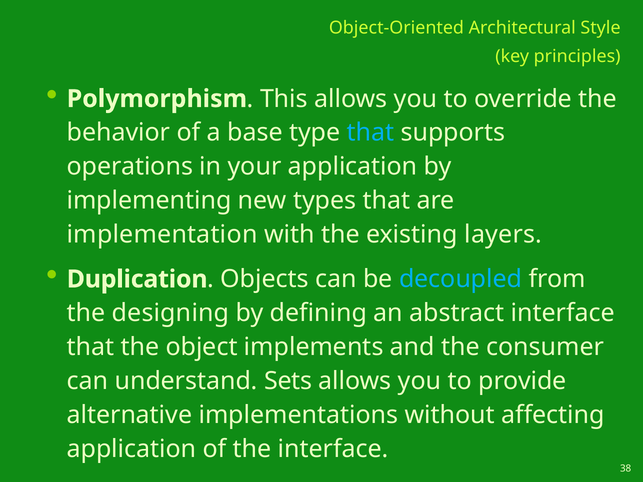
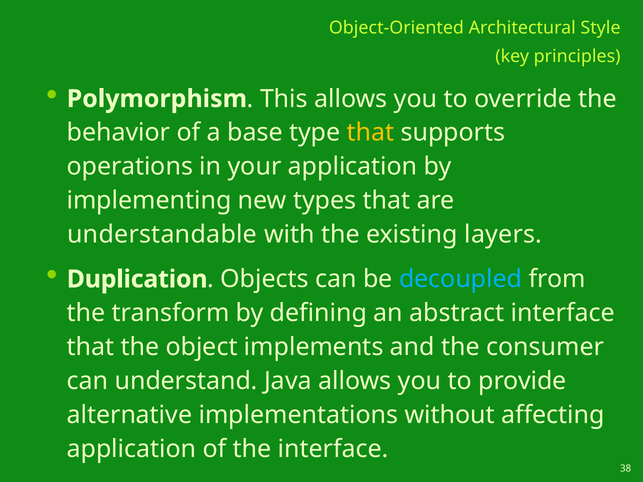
that colour: light blue -> yellow (370, 133)
implementation: implementation -> understandable (162, 235)
designing: designing -> transform (171, 313)
Sets: Sets -> Java (288, 381)
